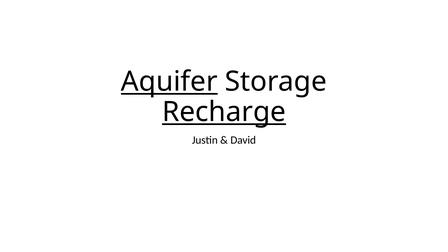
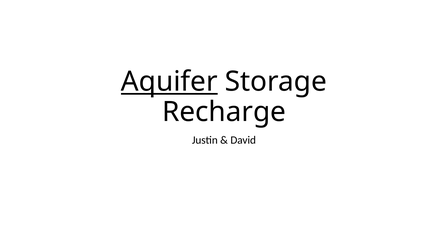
Recharge underline: present -> none (224, 112)
